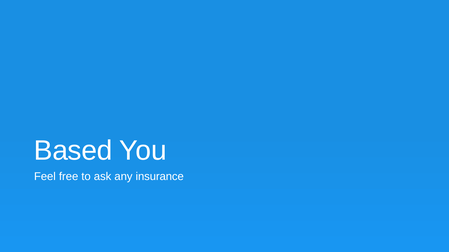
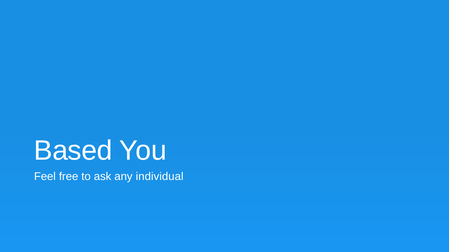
insurance: insurance -> individual (160, 177)
